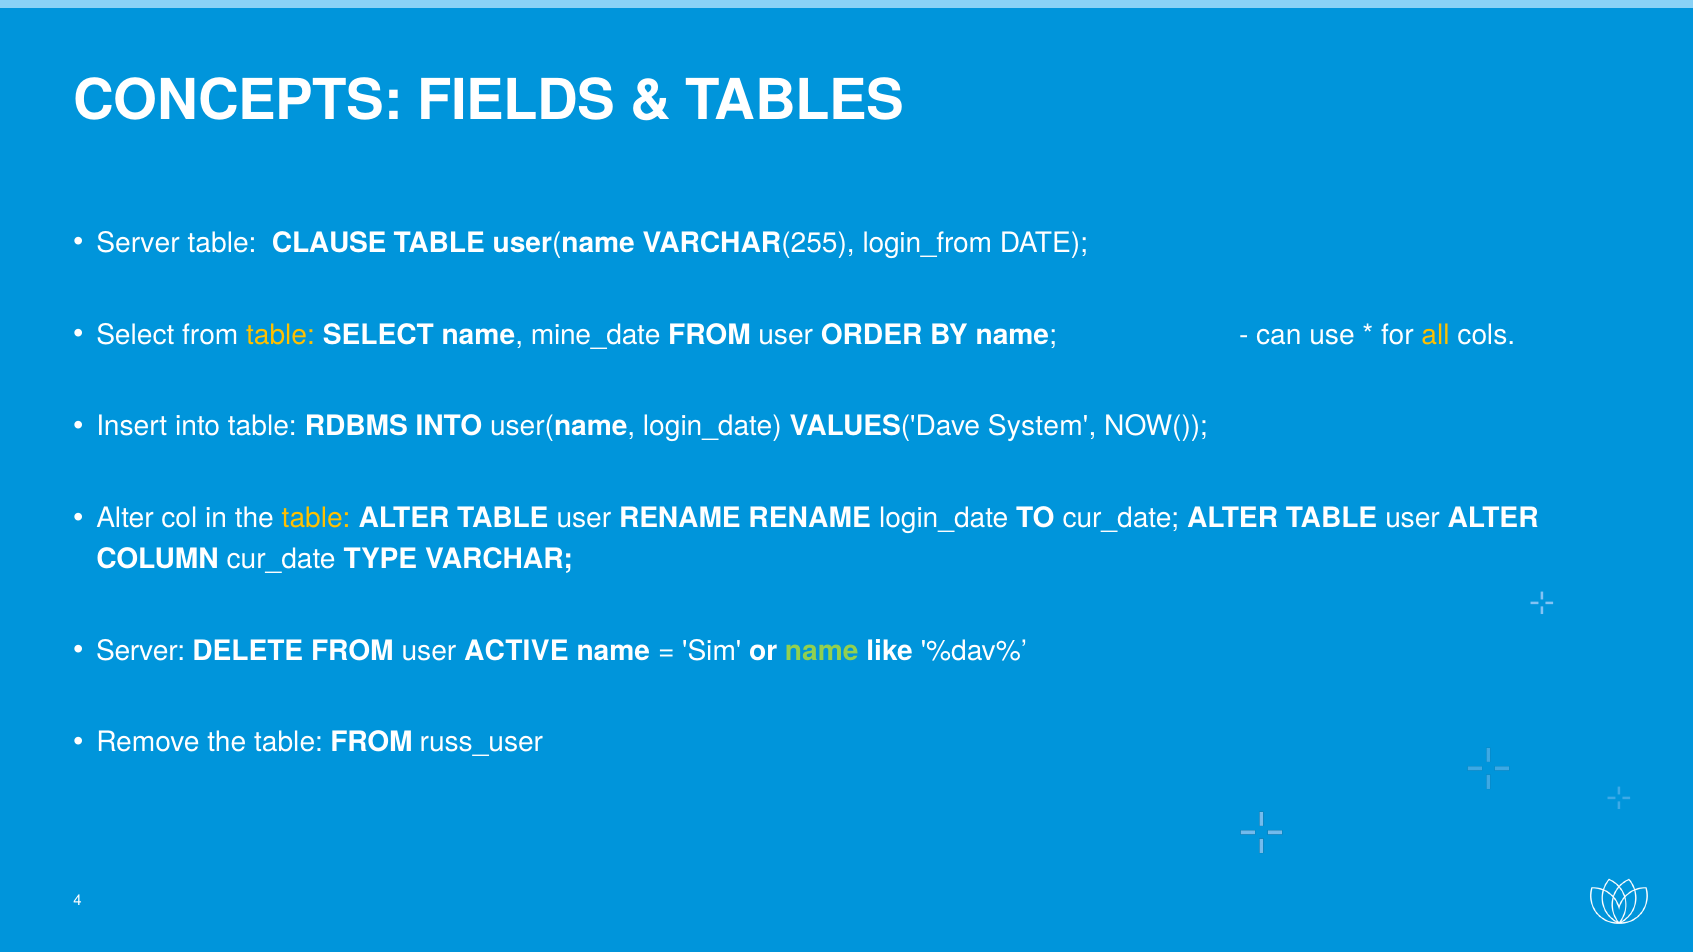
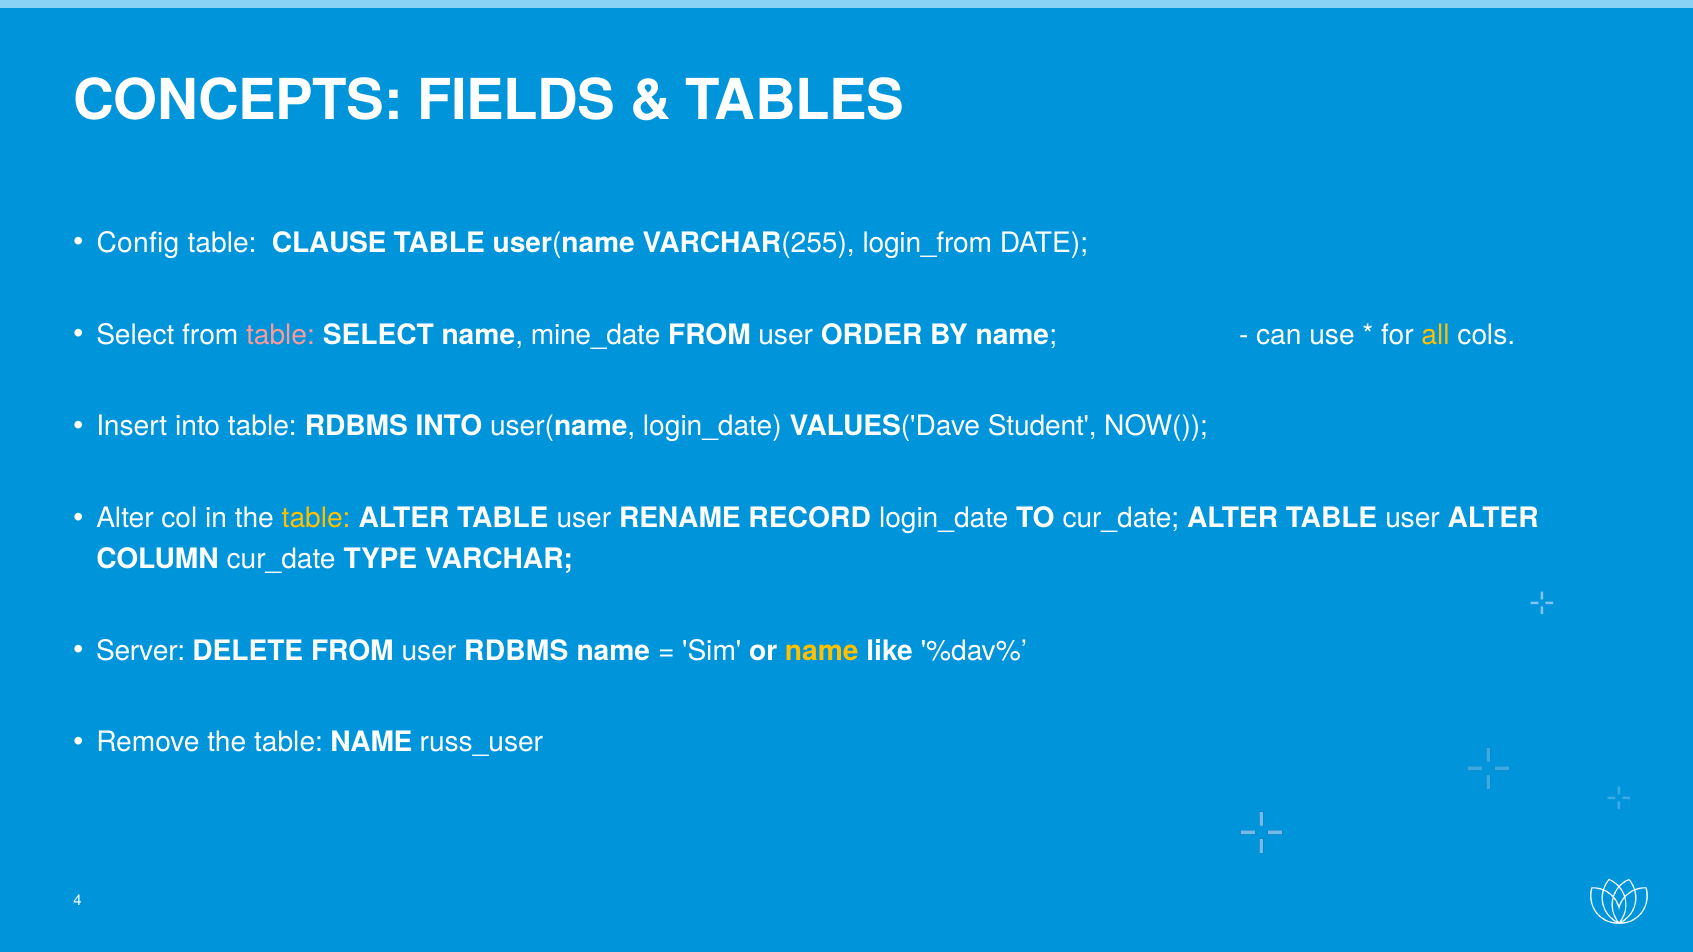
Server: Server -> Config (138, 243)
table colour: yellow -> pink (280, 335)
System: System -> Student (1042, 427)
RENAME RENAME: RENAME -> RECORD (810, 519)
user ACTIVE: ACTIVE -> RDBMS (516, 651)
name colour: light green -> yellow (822, 651)
table FROM: FROM -> NAME (371, 743)
